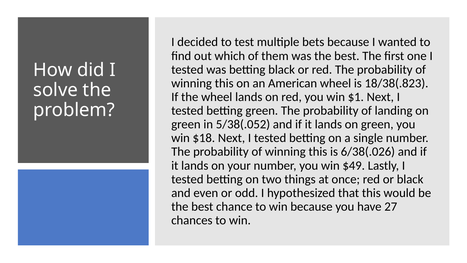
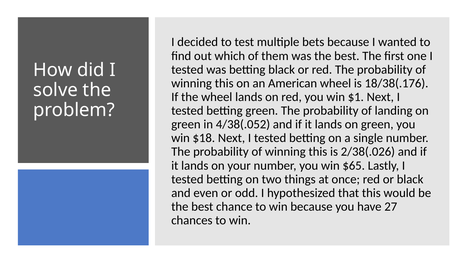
18/38(.823: 18/38(.823 -> 18/38(.176 (397, 83)
5/38(.052: 5/38(.052 -> 4/38(.052 (243, 124)
6/38(.026: 6/38(.026 -> 2/38(.026 (368, 152)
$49: $49 -> $65 (354, 165)
